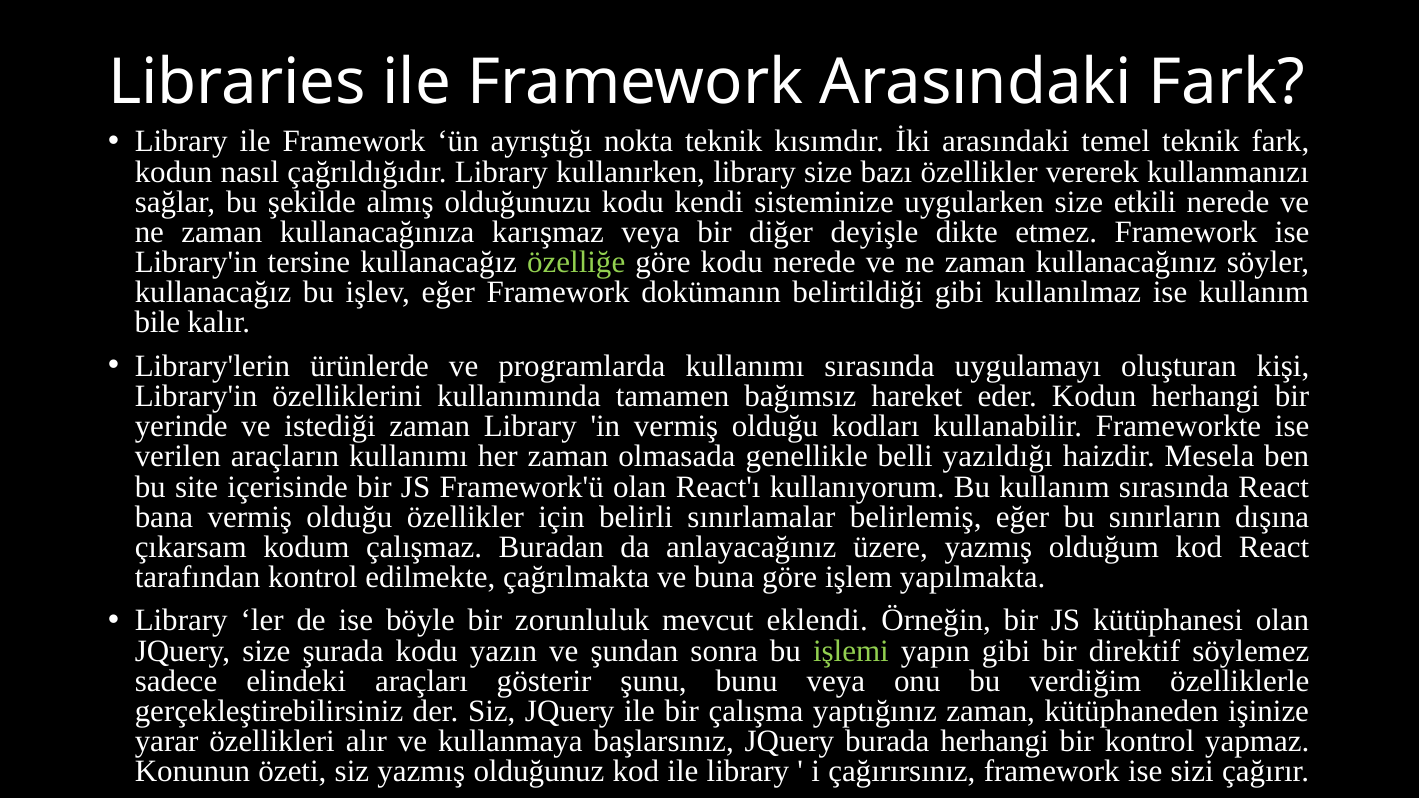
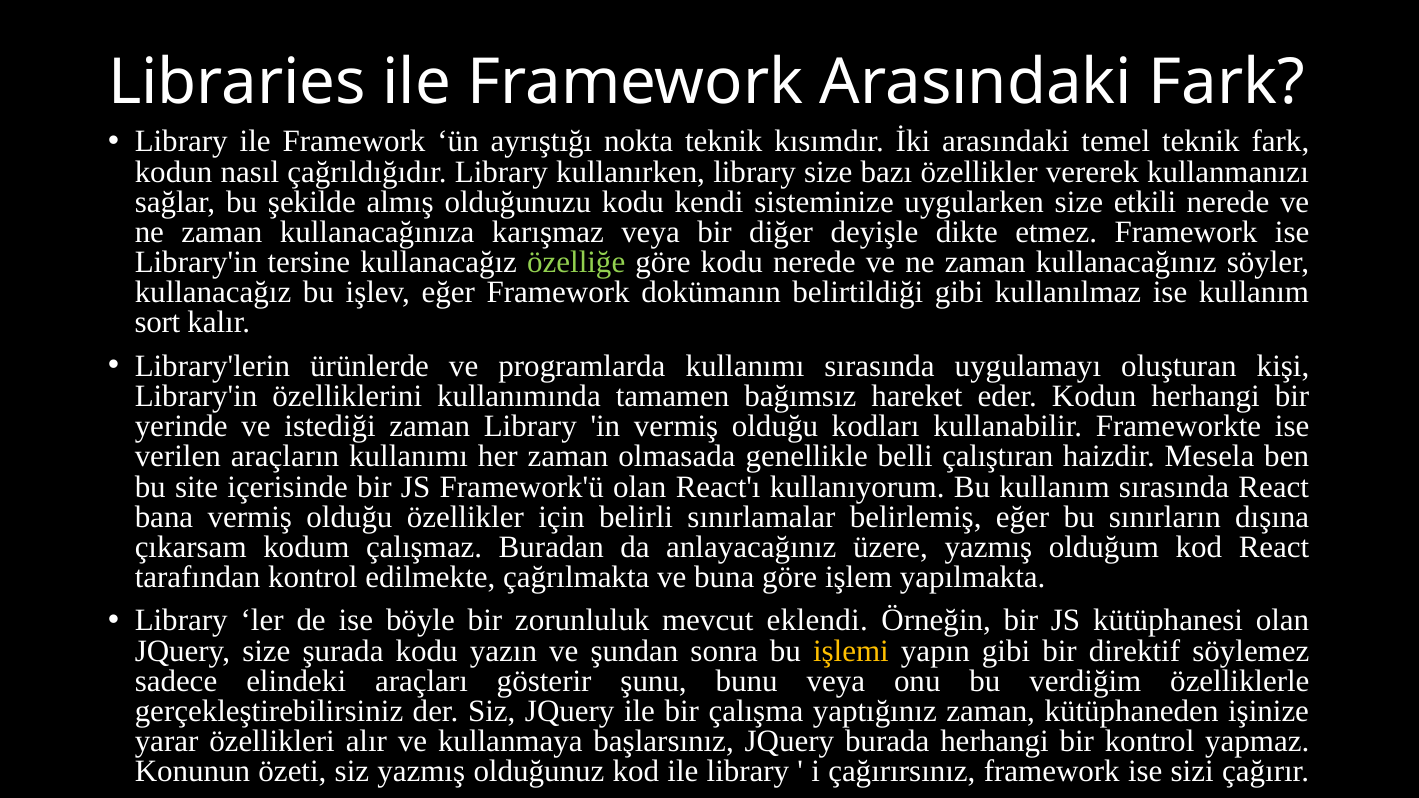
bile: bile -> sort (157, 323)
yazıldığı: yazıldığı -> çalıştıran (998, 457)
işlemi colour: light green -> yellow (851, 651)
